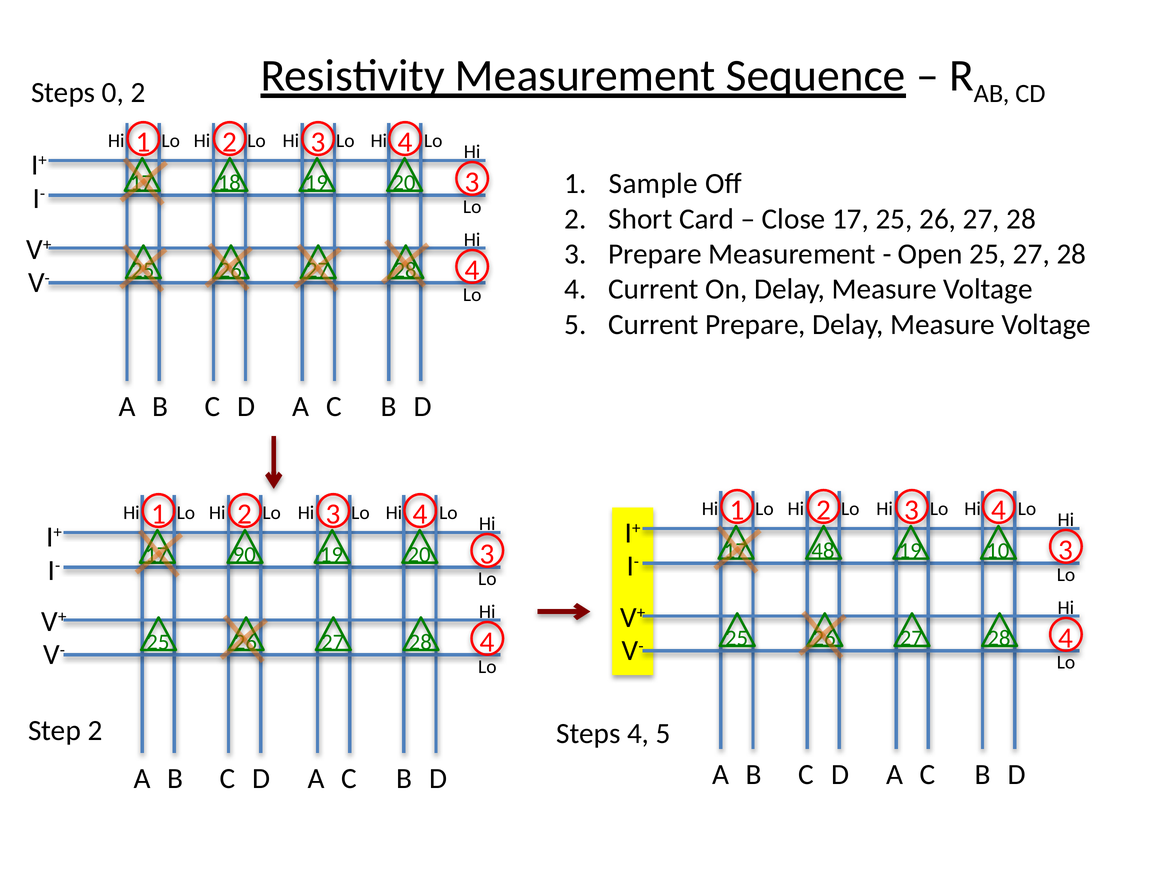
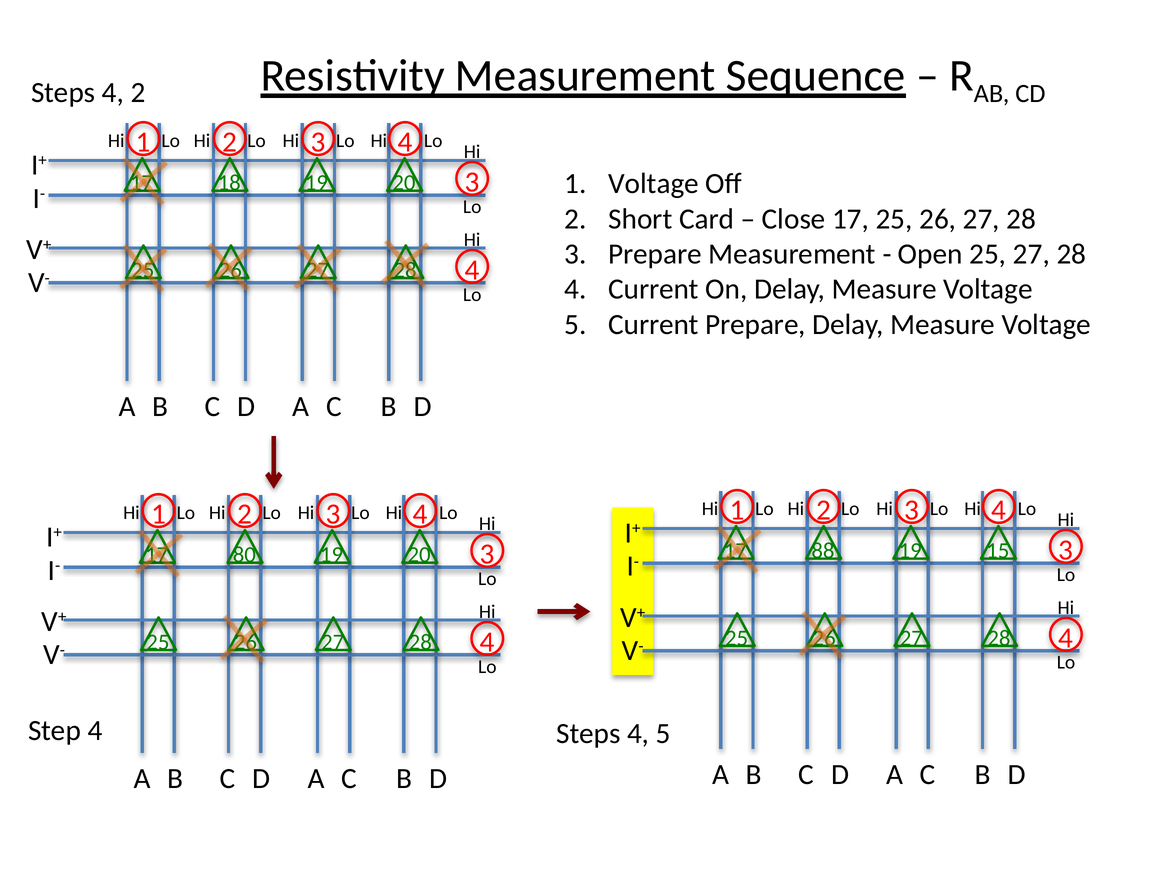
0: 0 -> 4 (113, 92)
1 Sample: Sample -> Voltage (654, 184)
48: 48 -> 88 (823, 551)
10: 10 -> 15 (998, 551)
90: 90 -> 80 (244, 555)
Step 2: 2 -> 4 (95, 731)
